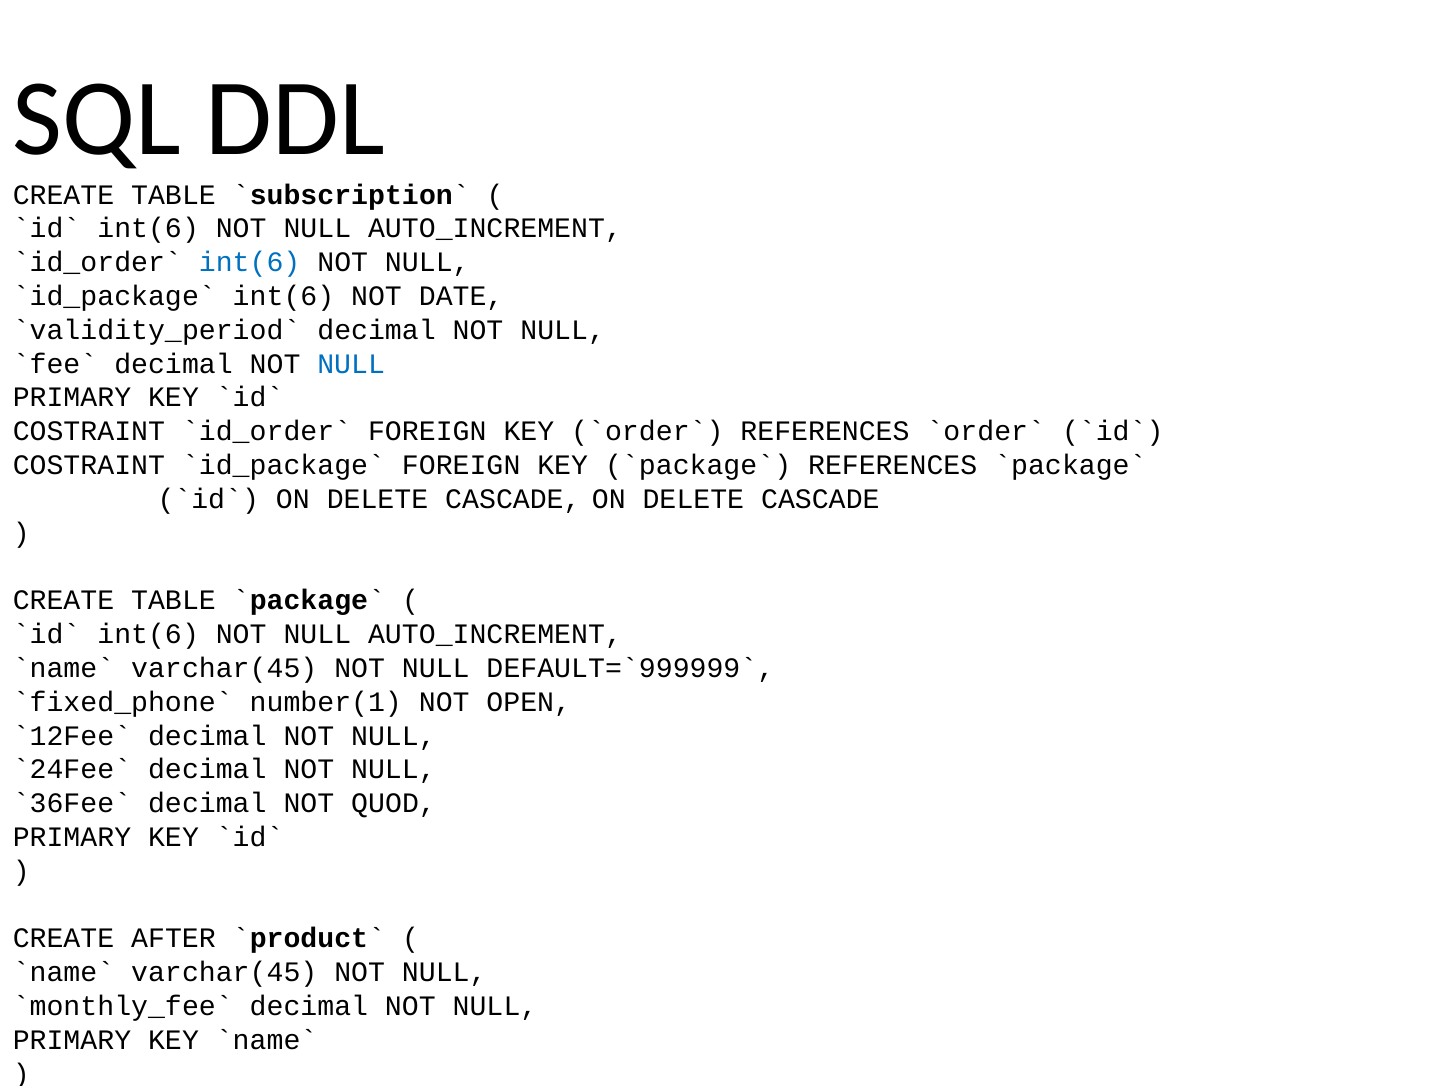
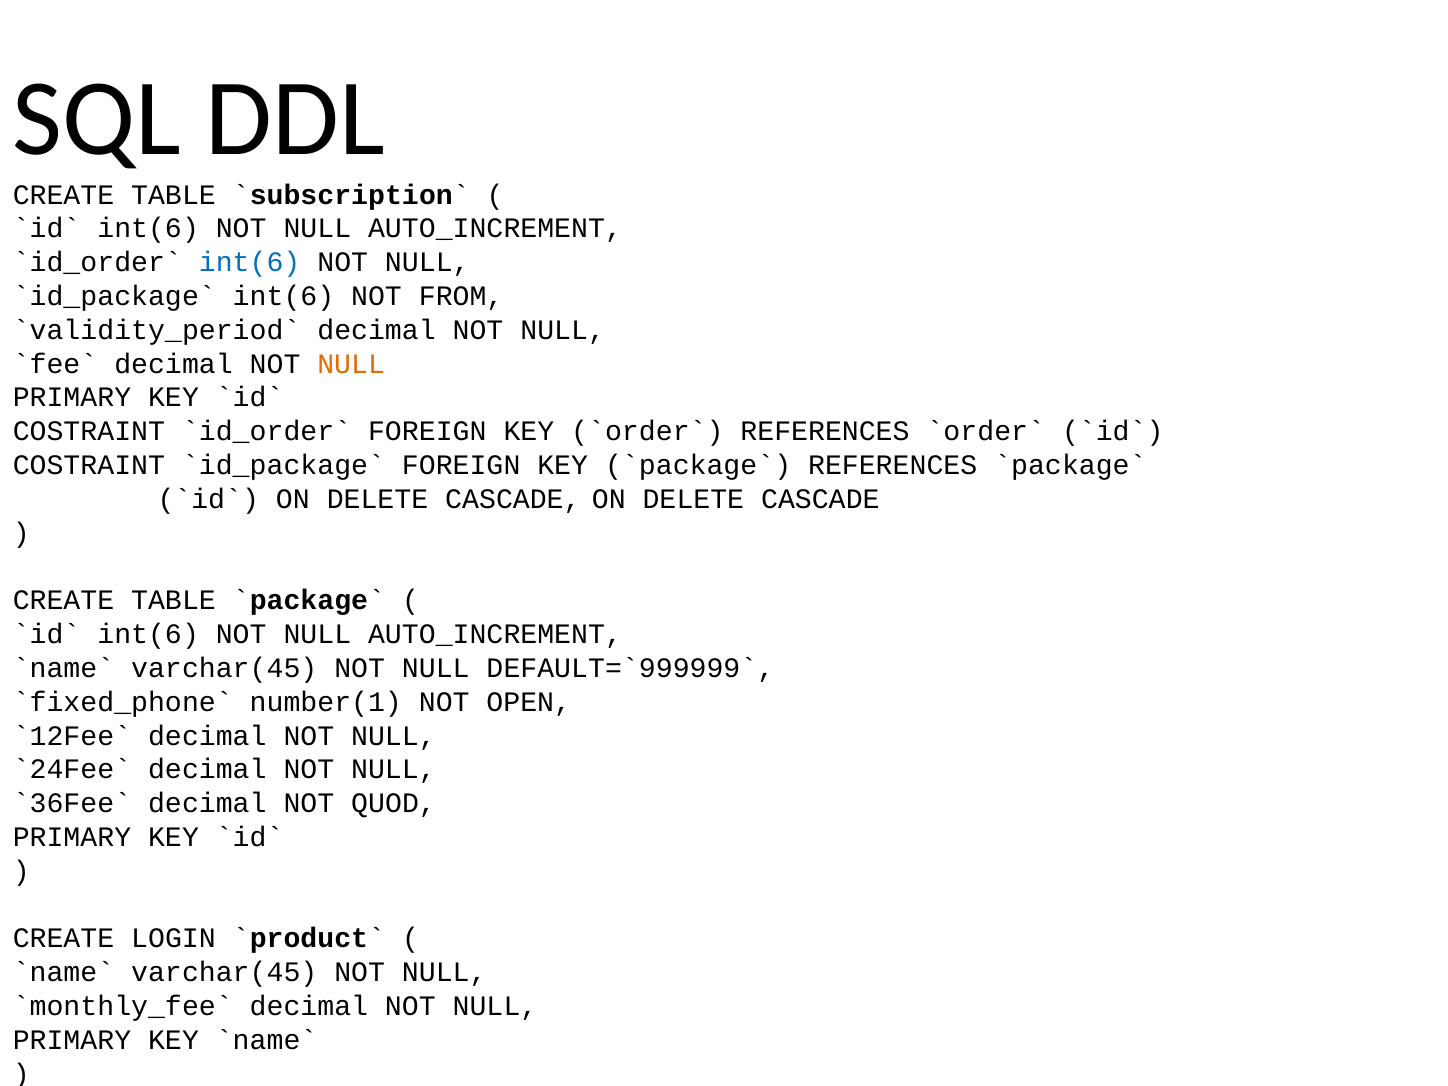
DATE: DATE -> FROM (461, 296)
NULL colour: blue -> orange (351, 364)
AFTER: AFTER -> LOGIN (173, 939)
